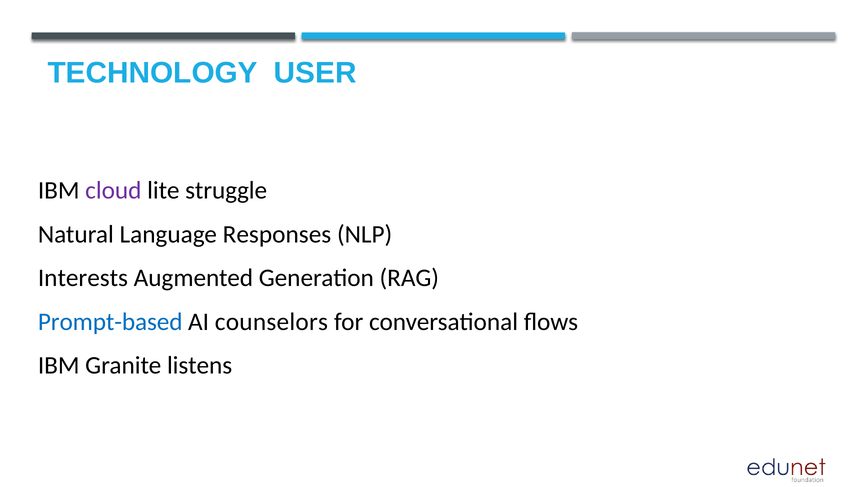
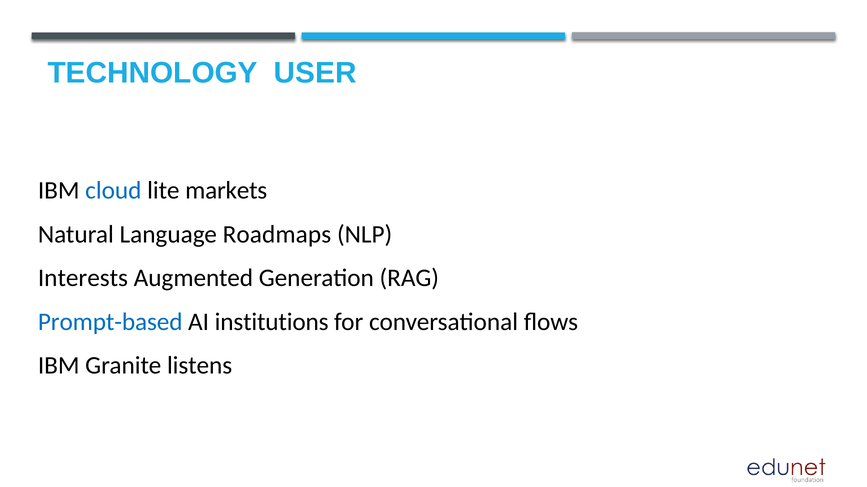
cloud colour: purple -> blue (113, 191)
struggle: struggle -> markets (226, 191)
Responses: Responses -> Roadmaps (277, 235)
counselors: counselors -> institutions (272, 322)
